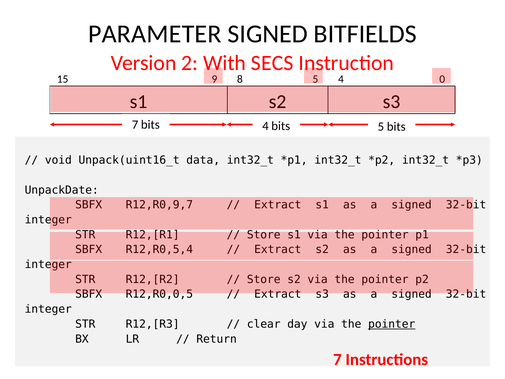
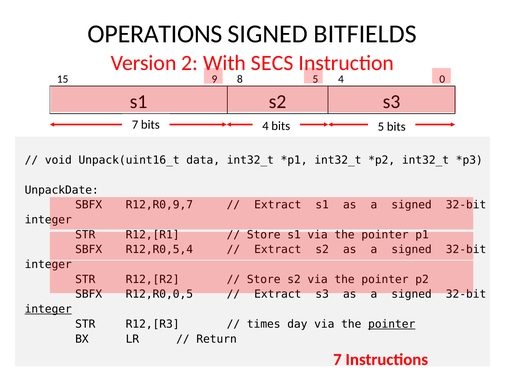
PARAMETER: PARAMETER -> OPERATIONS (155, 34)
integer underline: none -> present (48, 309)
clear: clear -> times (264, 324)
